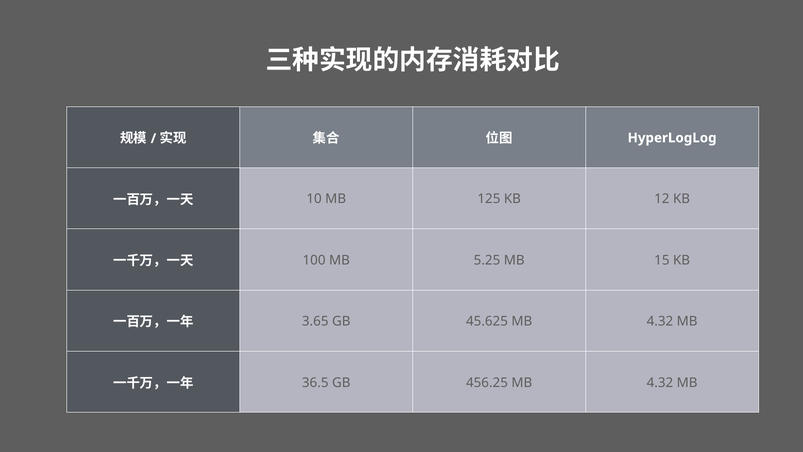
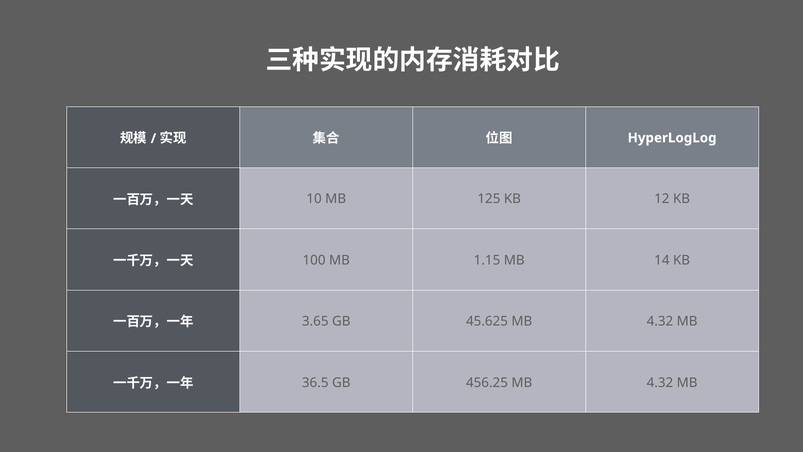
5.25: 5.25 -> 1.15 (487, 260)
15: 15 -> 14 (662, 260)
